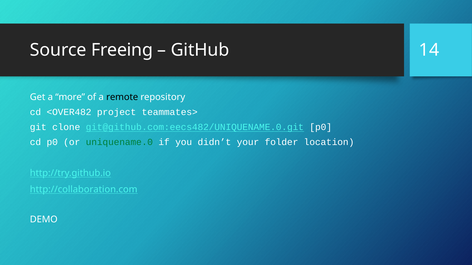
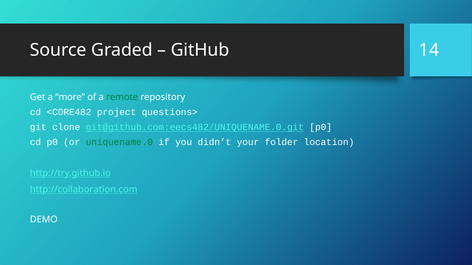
Freeing: Freeing -> Graded (122, 50)
remote colour: black -> green (122, 97)
<OVER482: <OVER482 -> <CORE482 (69, 112)
teammates>: teammates> -> questions> (170, 112)
